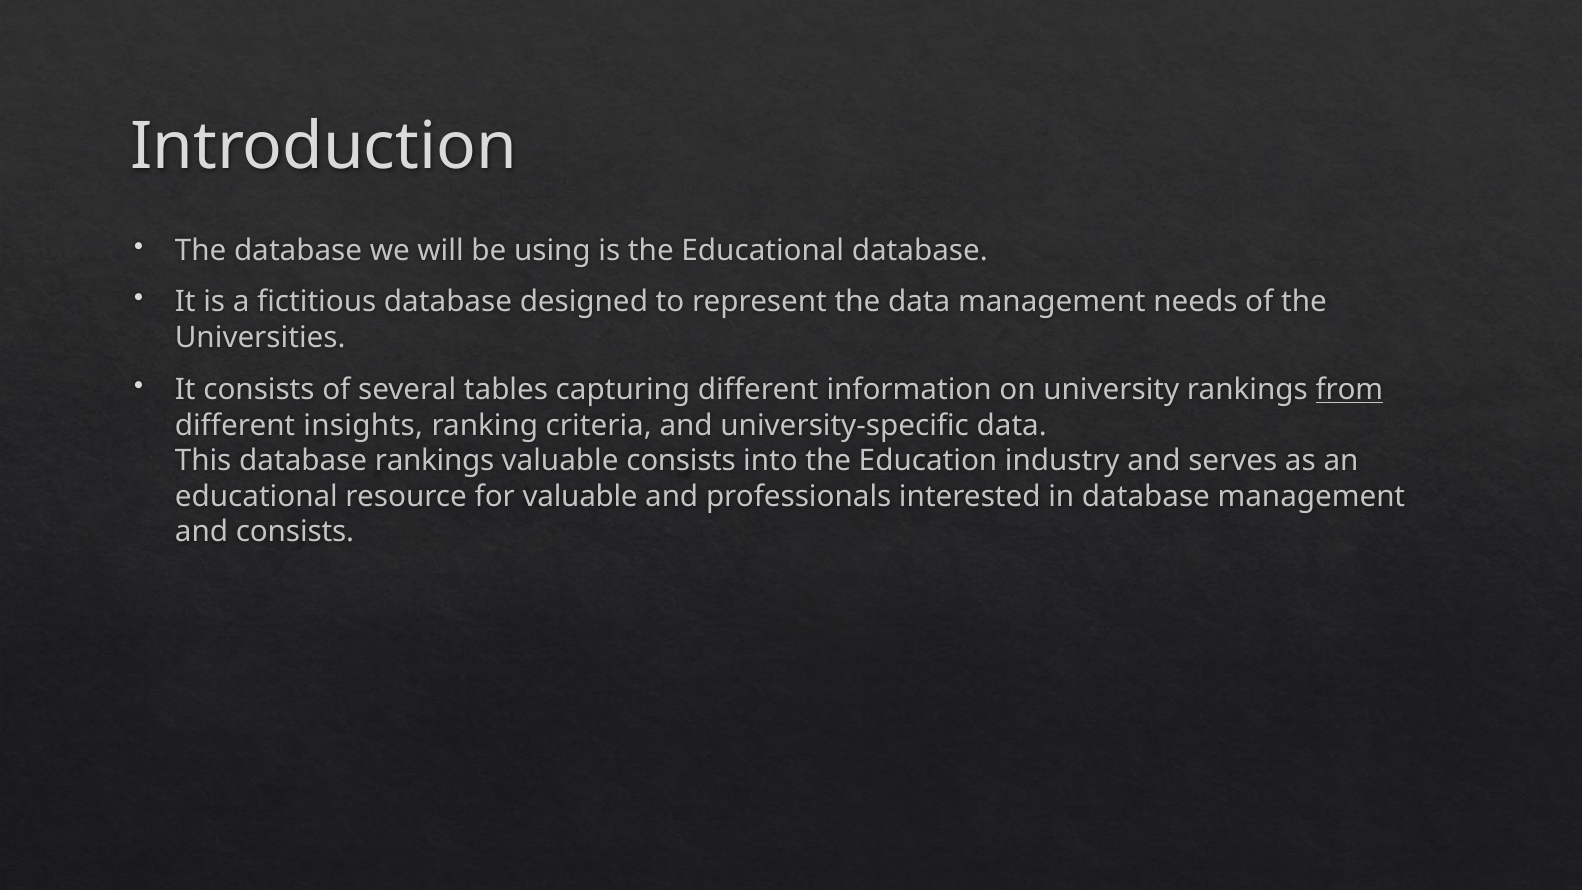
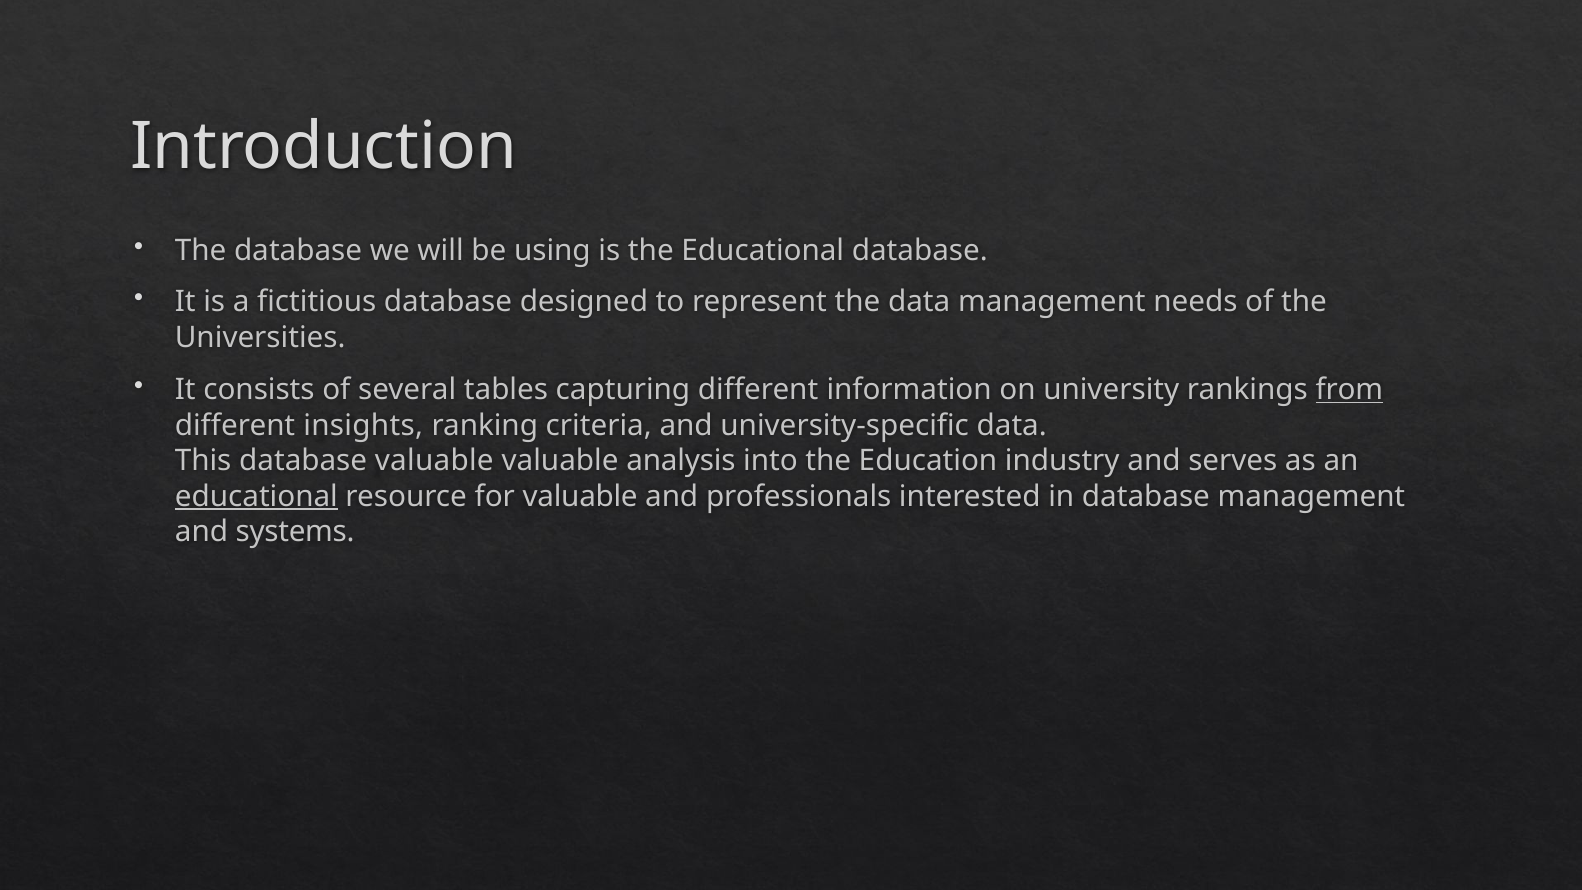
database rankings: rankings -> valuable (434, 461)
valuable consists: consists -> analysis (681, 461)
educational underline: none -> present (256, 496)
and consists: consists -> systems (295, 532)
